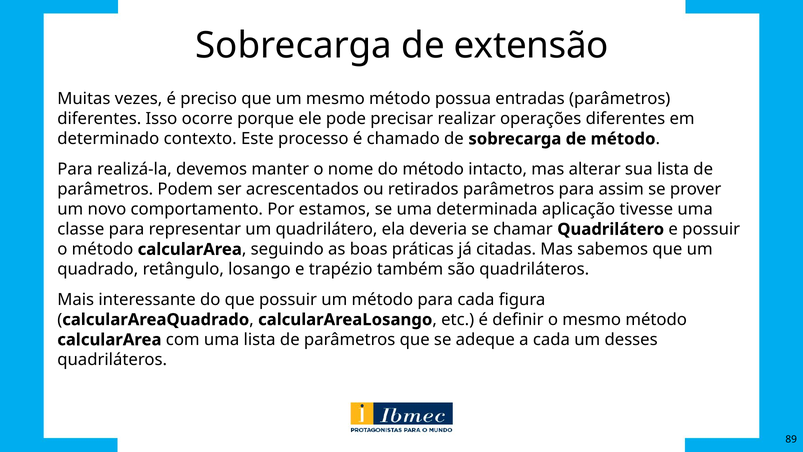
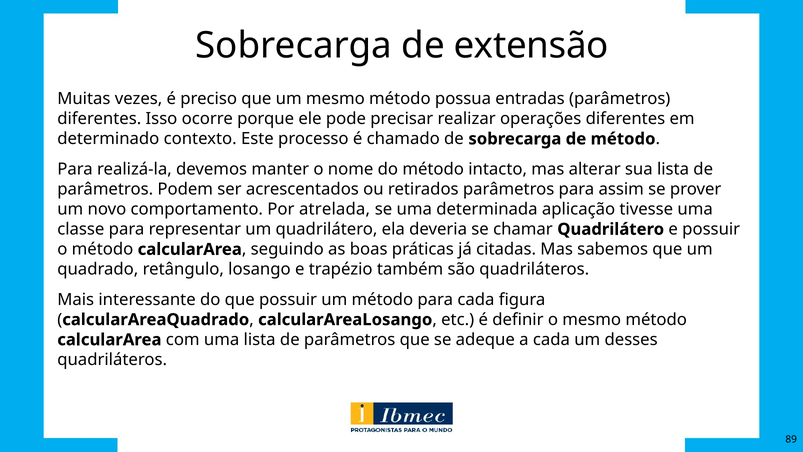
estamos: estamos -> atrelada (335, 209)
